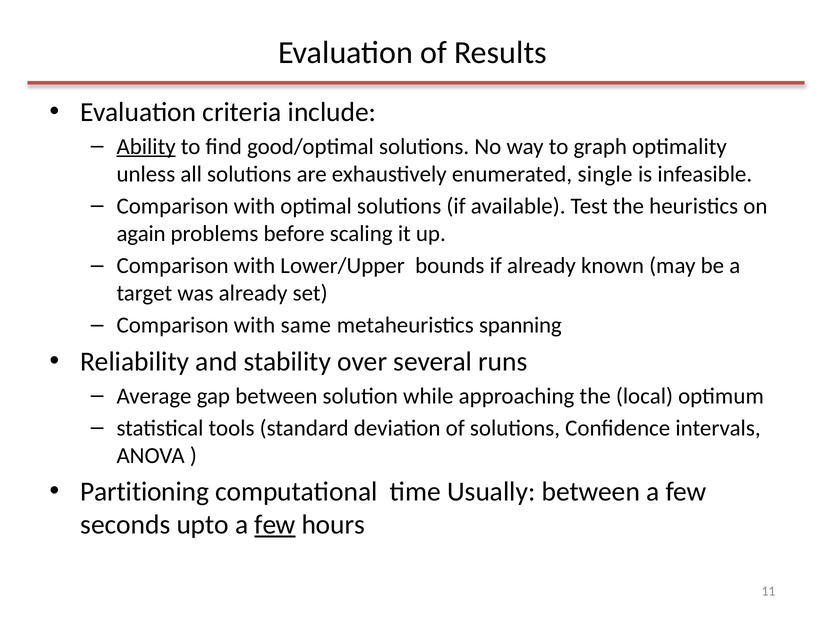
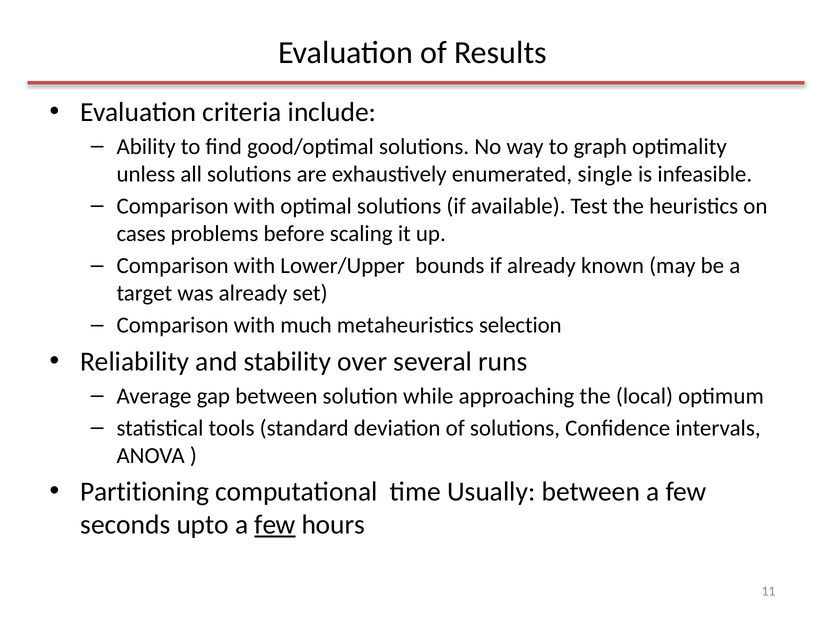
Ability underline: present -> none (146, 146)
again: again -> cases (141, 234)
same: same -> much (306, 325)
spanning: spanning -> selection (520, 325)
